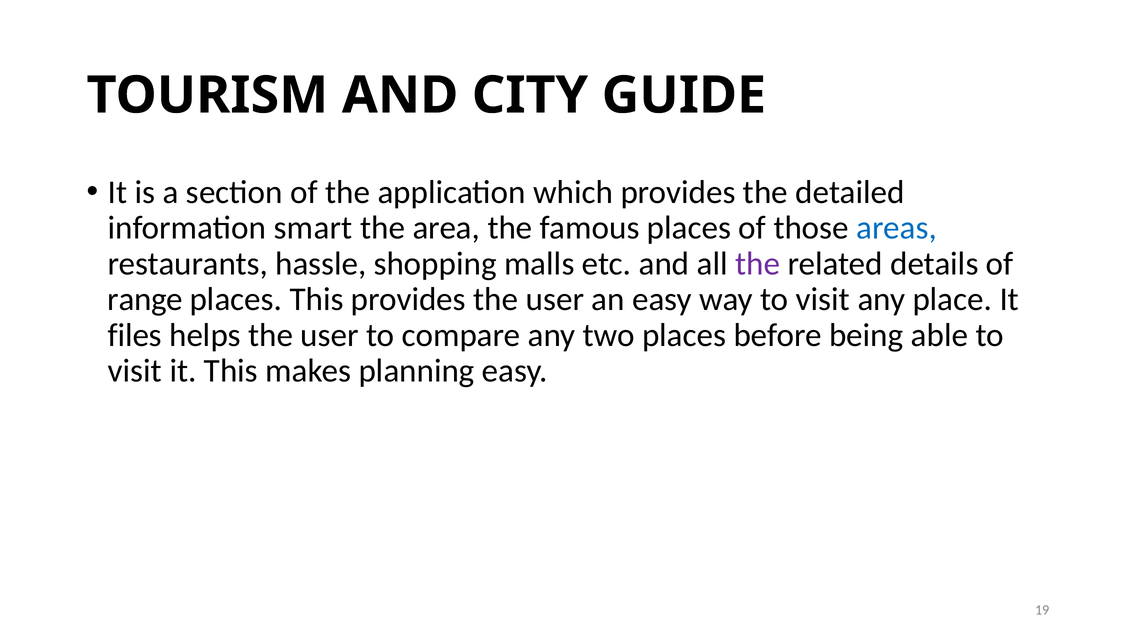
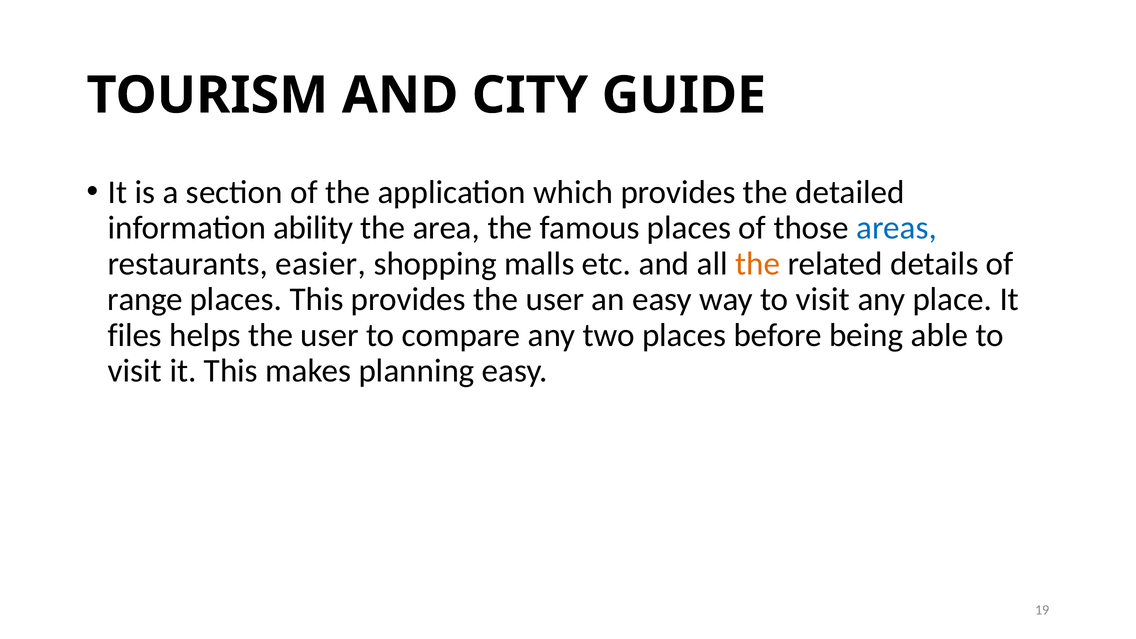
smart: smart -> ability (313, 228)
hassle: hassle -> easier (321, 264)
the colour: purple -> orange (758, 264)
